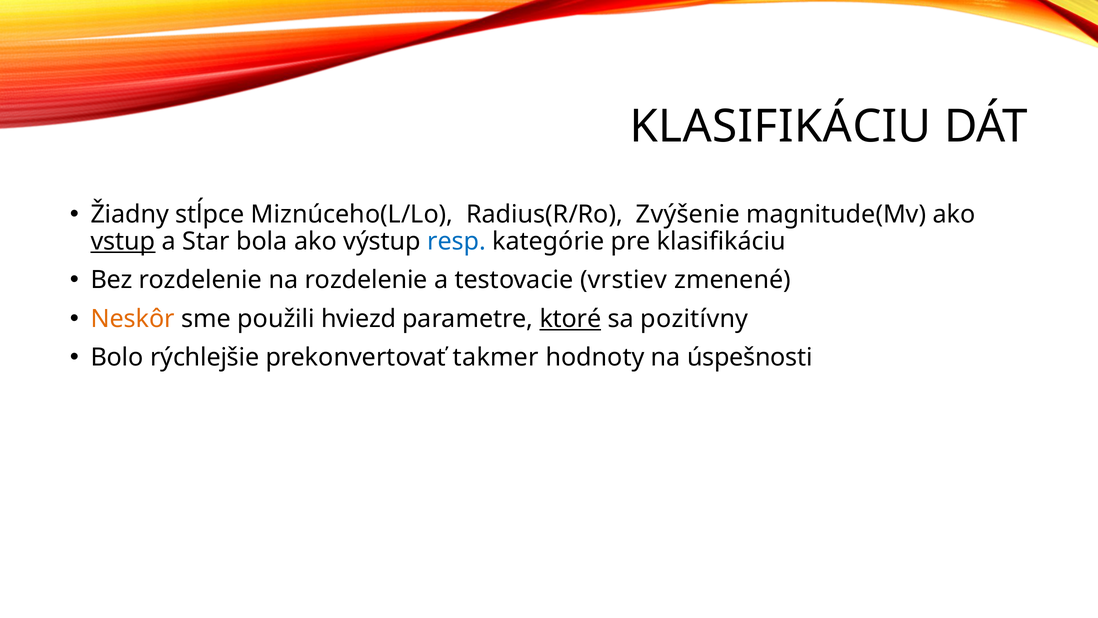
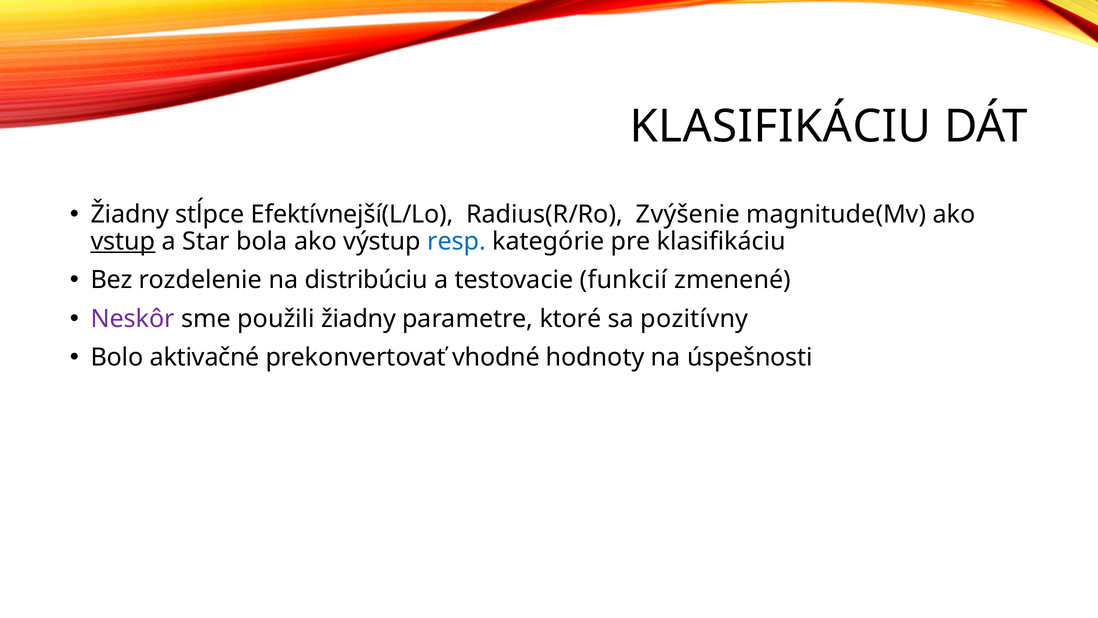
Miznúceho(L/Lo: Miznúceho(L/Lo -> Efektívnejší(L/Lo (352, 214)
na rozdelenie: rozdelenie -> distribúciu (366, 280)
vrstiev: vrstiev -> funkcií (624, 280)
Neskôr colour: orange -> purple (133, 319)
použili hviezd: hviezd -> žiadny (359, 319)
ktoré underline: present -> none (570, 319)
rýchlejšie: rýchlejšie -> aktivačné (205, 357)
takmer: takmer -> vhodné (496, 357)
